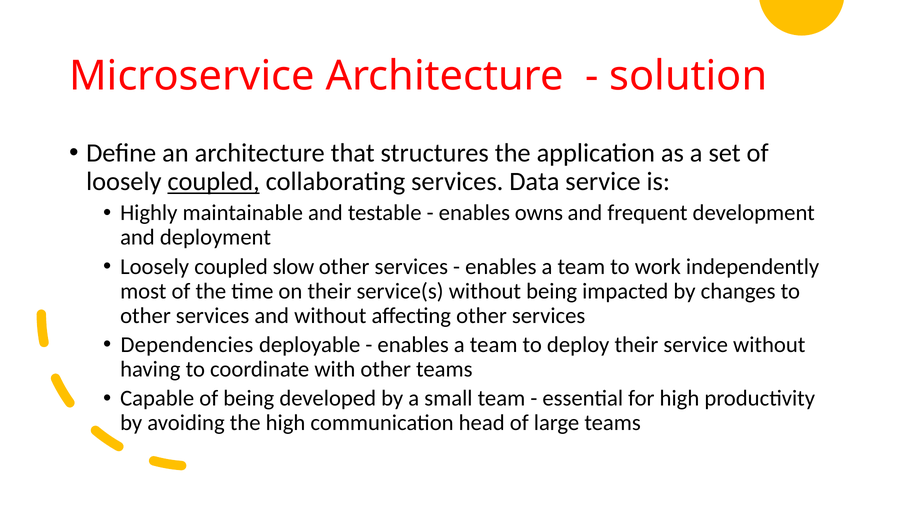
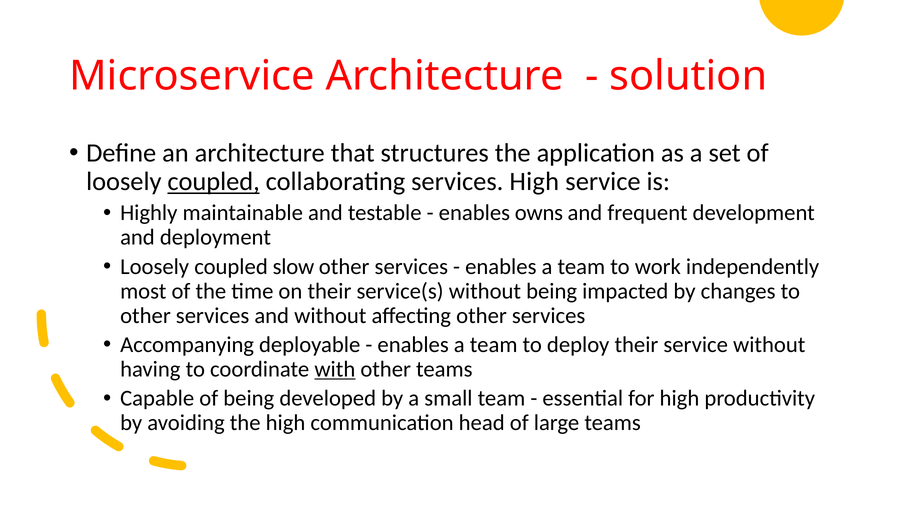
services Data: Data -> High (534, 182)
Dependencies: Dependencies -> Accompanying (187, 345)
with underline: none -> present (335, 369)
